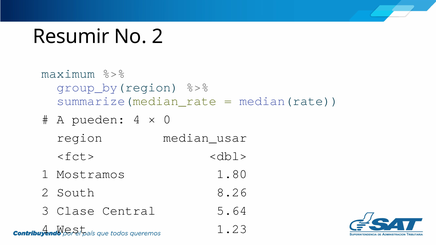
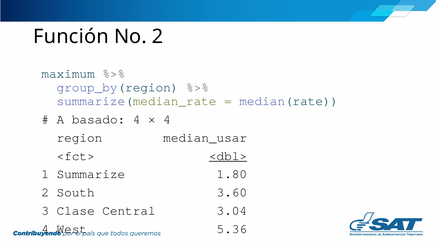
Resumir: Resumir -> Función (71, 37)
pueden: pueden -> basado (99, 119)
0: 0 -> 4 (167, 119)
<dbl> underline: none -> present (228, 156)
Mostramos: Mostramos -> Summarize (91, 174)
8.26: 8.26 -> 3.60 (232, 193)
5.64: 5.64 -> 3.04 (232, 211)
1.23: 1.23 -> 5.36 (232, 229)
